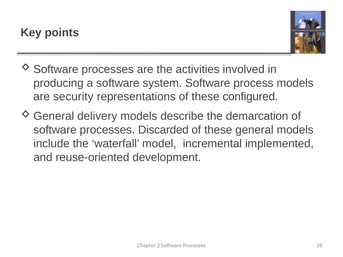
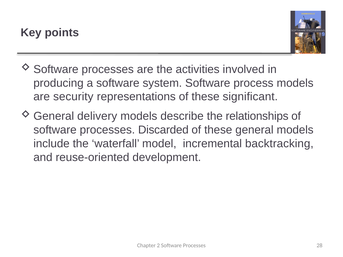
configured: configured -> significant (250, 97)
demarcation: demarcation -> relationships (257, 116)
implemented: implemented -> backtracking (279, 144)
